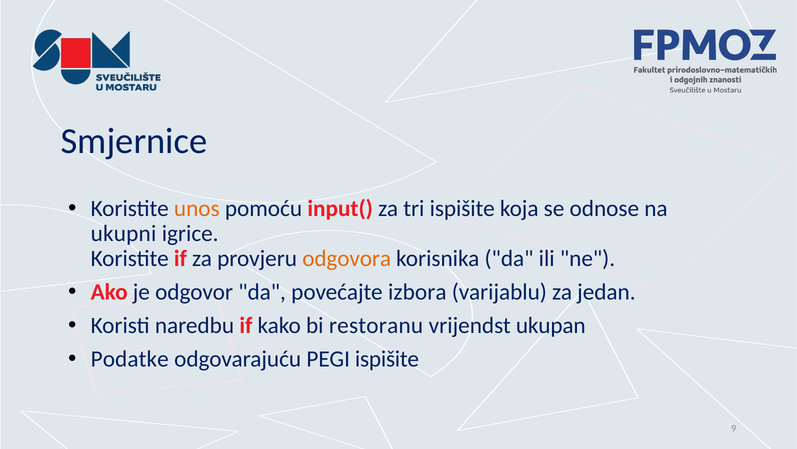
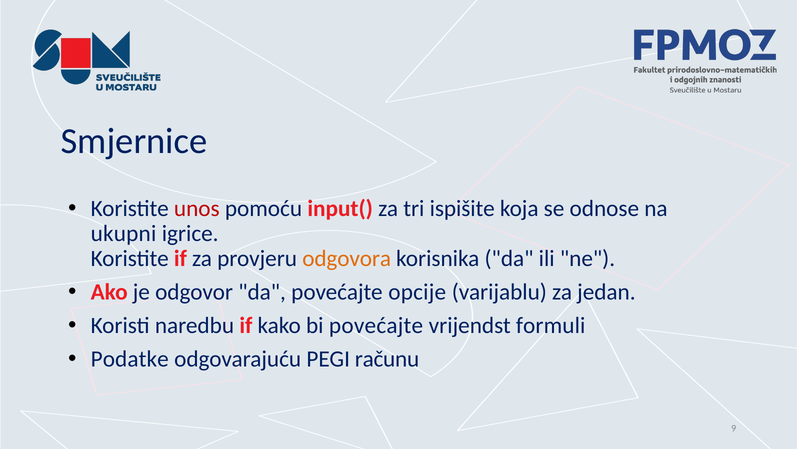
unos colour: orange -> red (197, 208)
izbora: izbora -> opcije (417, 292)
bi restoranu: restoranu -> povećajte (376, 325)
ukupan: ukupan -> formuli (551, 325)
PEGI ispišite: ispišite -> računu (387, 358)
